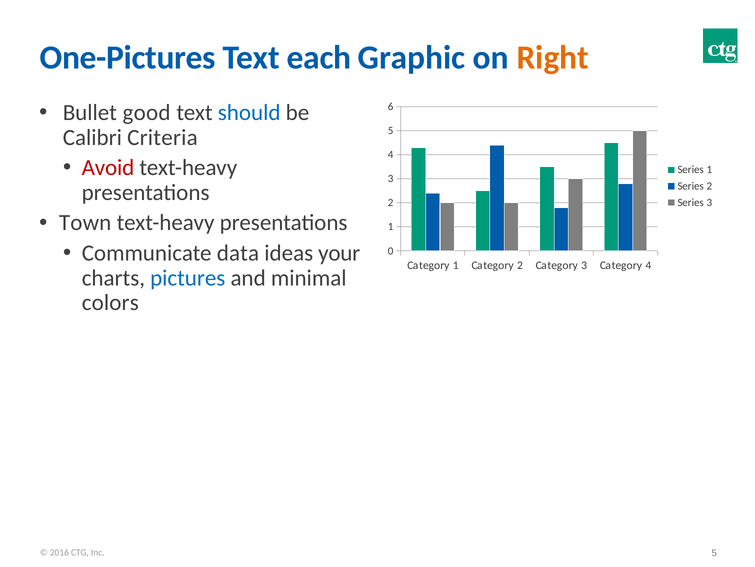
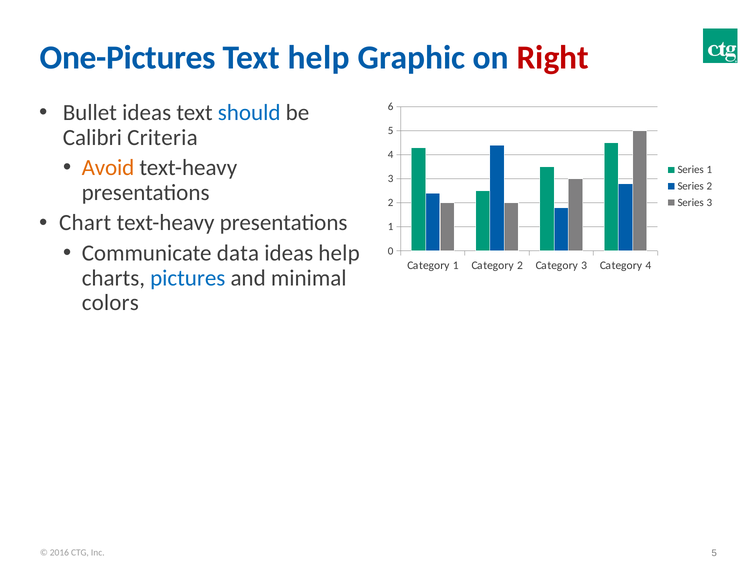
Text each: each -> help (319, 58)
Right colour: orange -> red (553, 58)
Bullet good: good -> ideas (147, 112)
Avoid colour: red -> orange (108, 167)
Town: Town -> Chart (85, 223)
ideas your: your -> help (339, 253)
